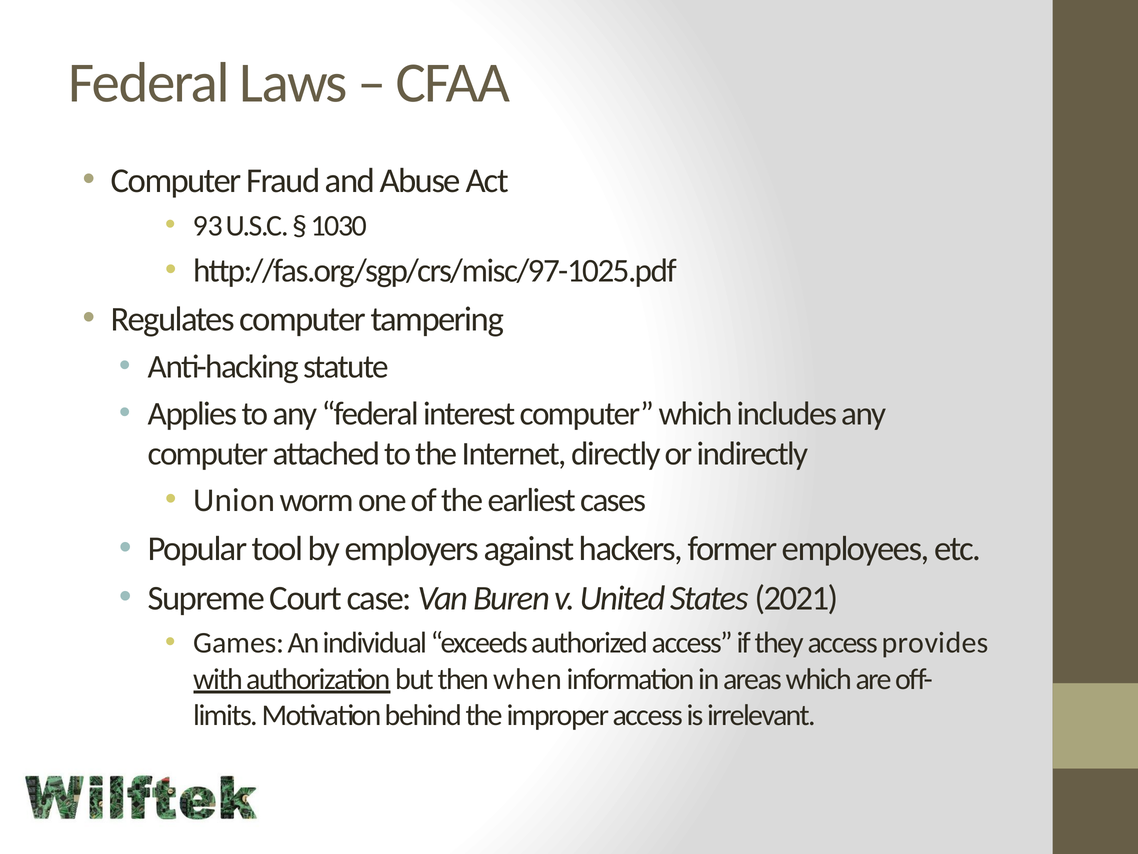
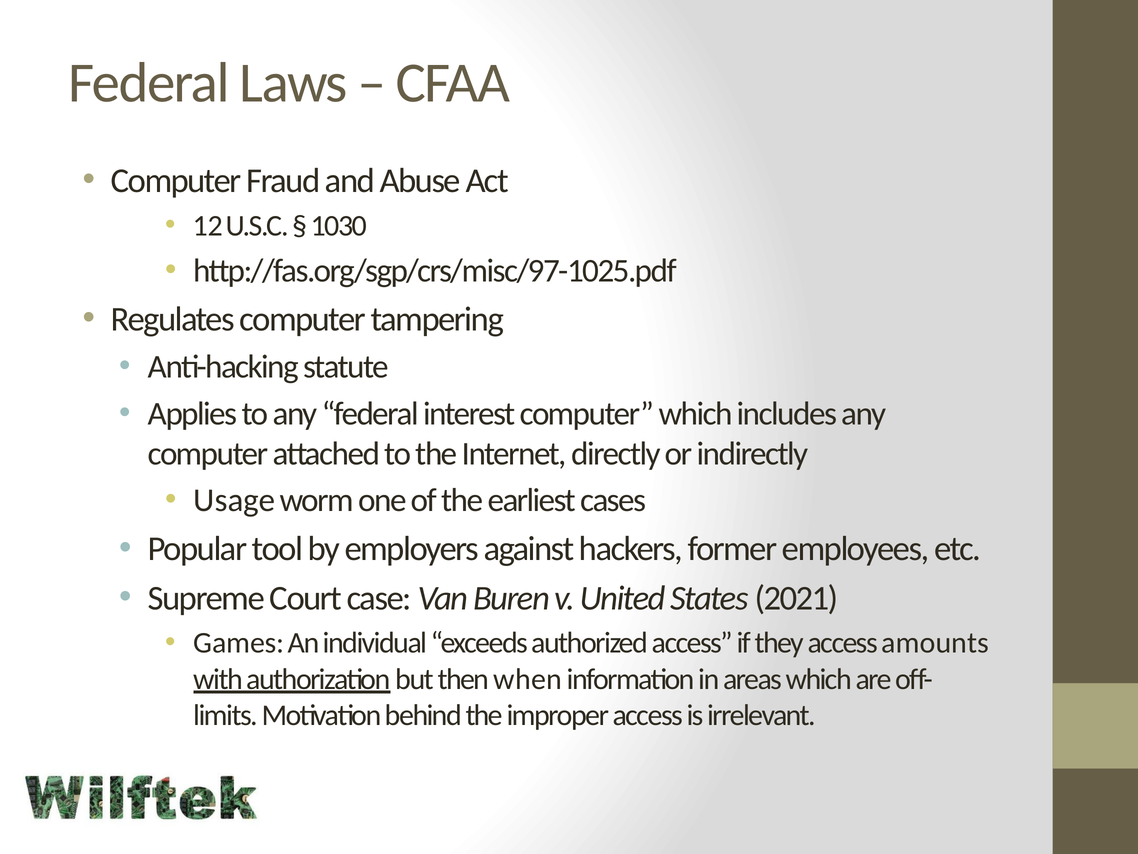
93: 93 -> 12 (208, 226)
Union: Union -> Usage (234, 500)
provides: provides -> amounts (935, 643)
